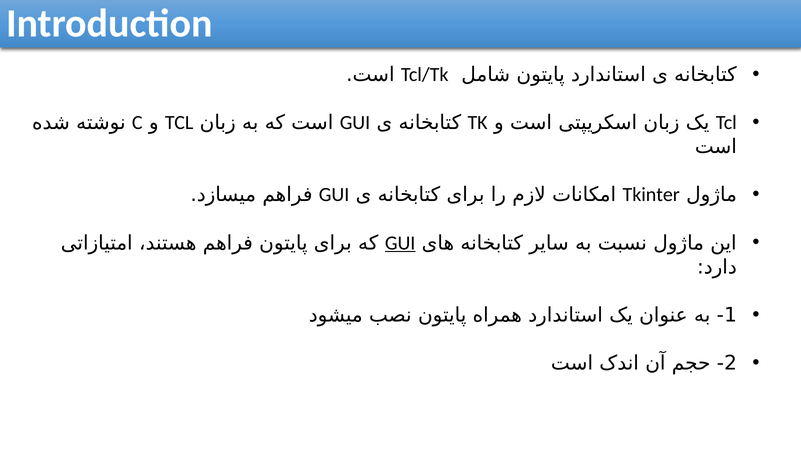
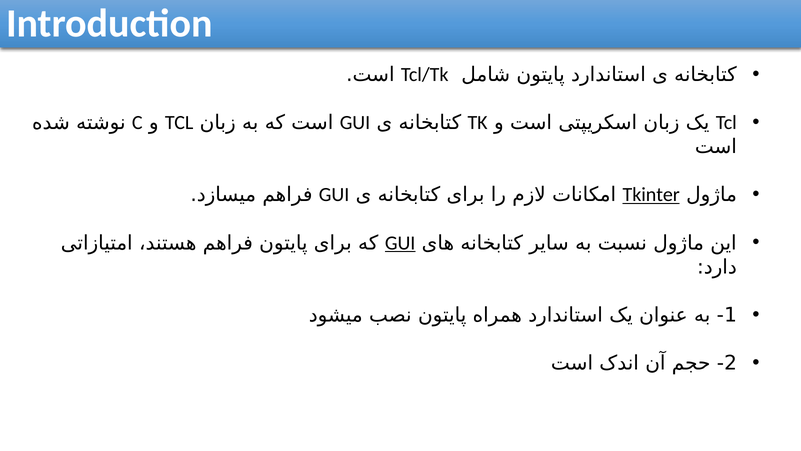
Tkinter underline: none -> present (651, 195)
